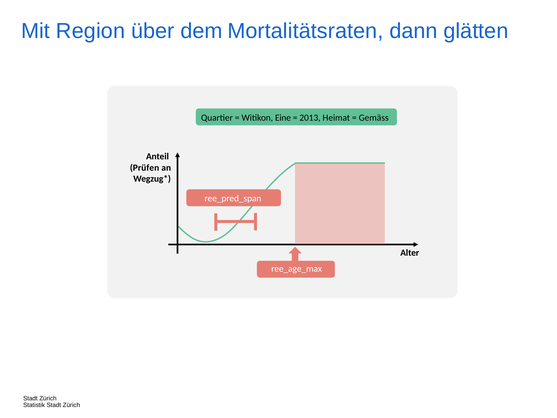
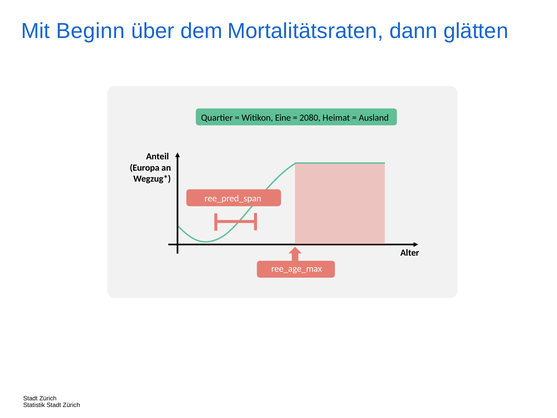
Region: Region -> Beginn (90, 31)
2013: 2013 -> 2080 (310, 118)
Gemäss: Gemäss -> Ausland (374, 118)
Prüfen: Prüfen -> Europa (145, 168)
